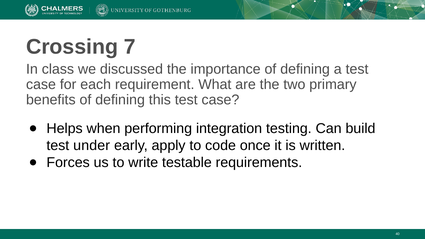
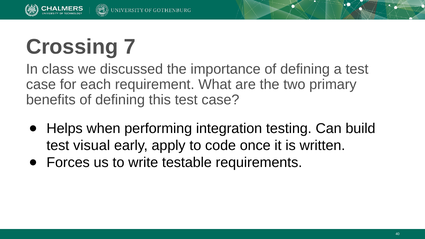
under: under -> visual (92, 146)
